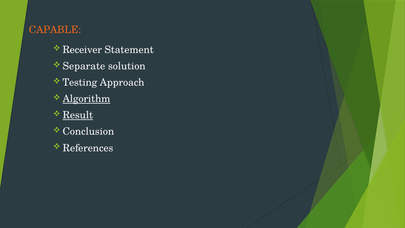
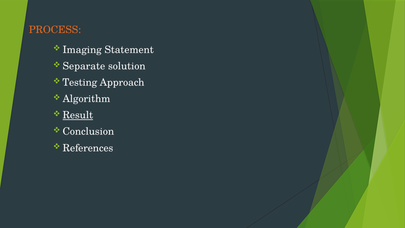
CAPABLE: CAPABLE -> PROCESS (55, 30)
Receiver: Receiver -> Imaging (82, 50)
Algorithm underline: present -> none (86, 99)
